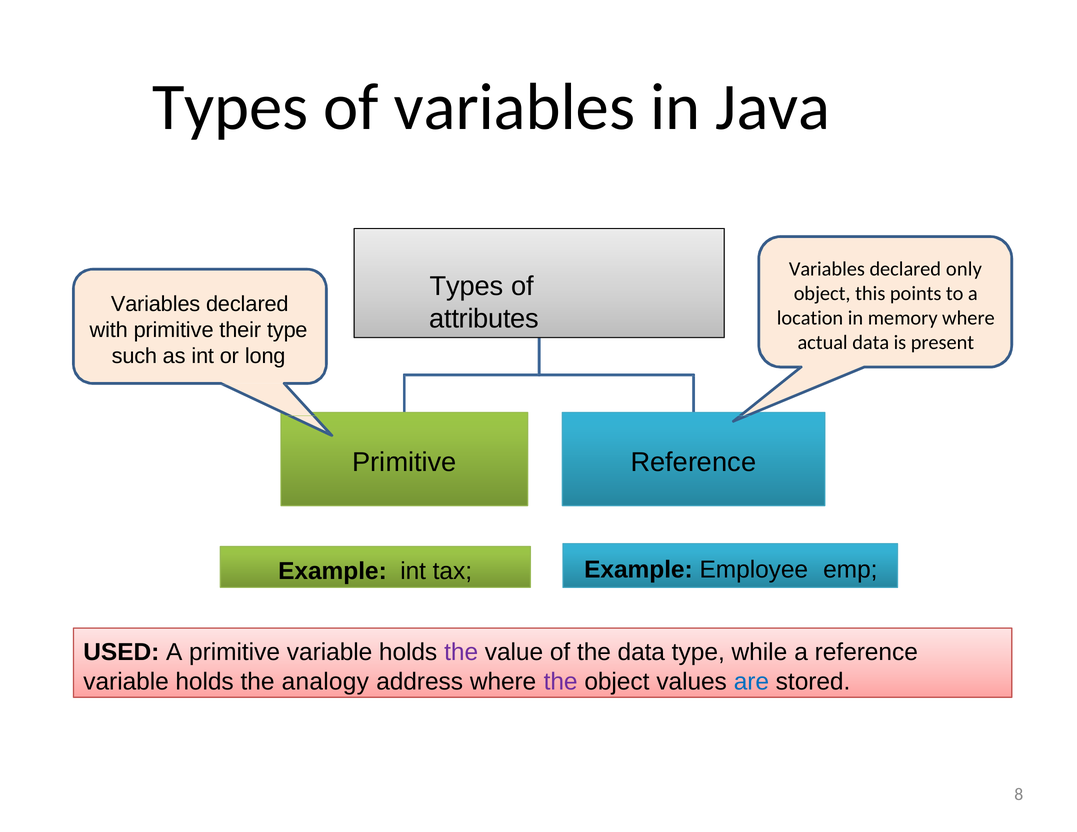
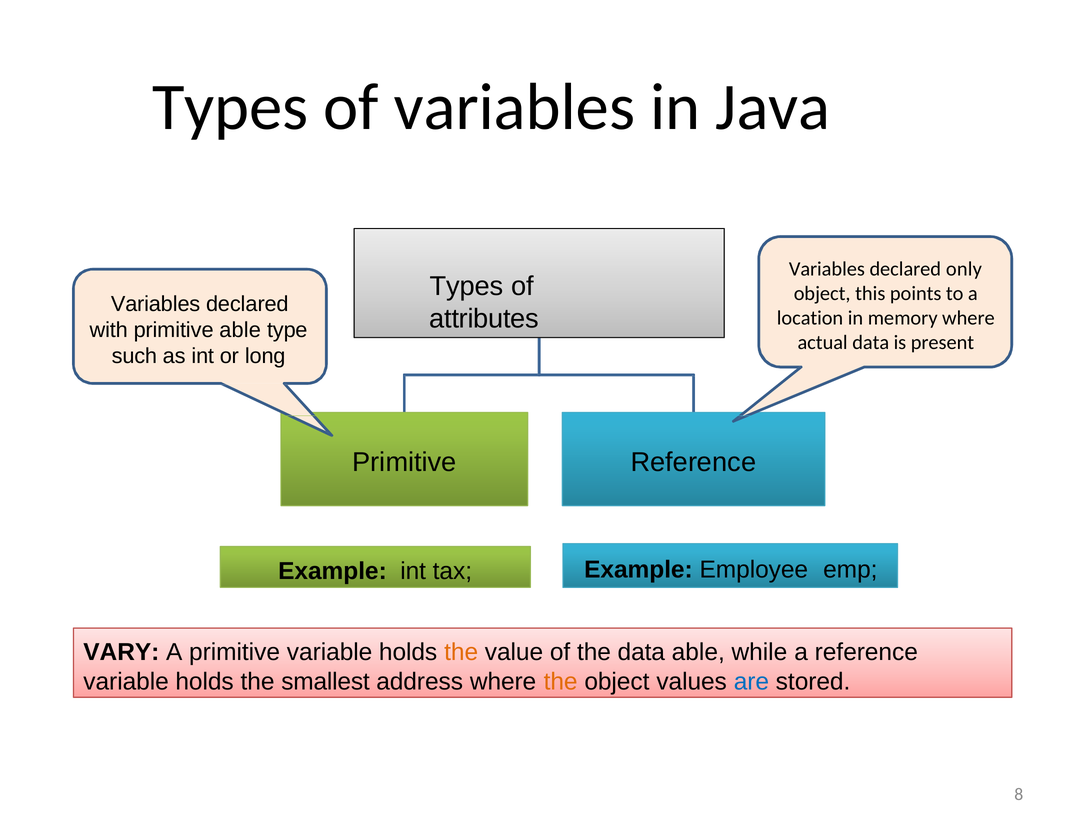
primitive their: their -> able (240, 330)
USED: USED -> VARY (121, 652)
the colour: purple -> orange (461, 652)
data type: type -> able (698, 652)
analogy: analogy -> smallest (326, 682)
the colour: purple -> orange (561, 682)
